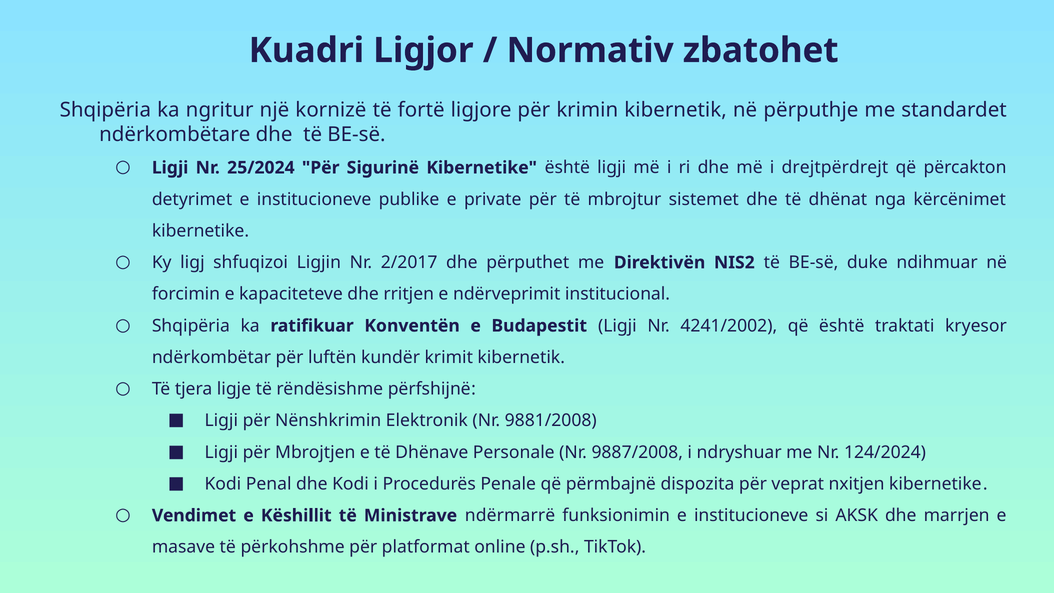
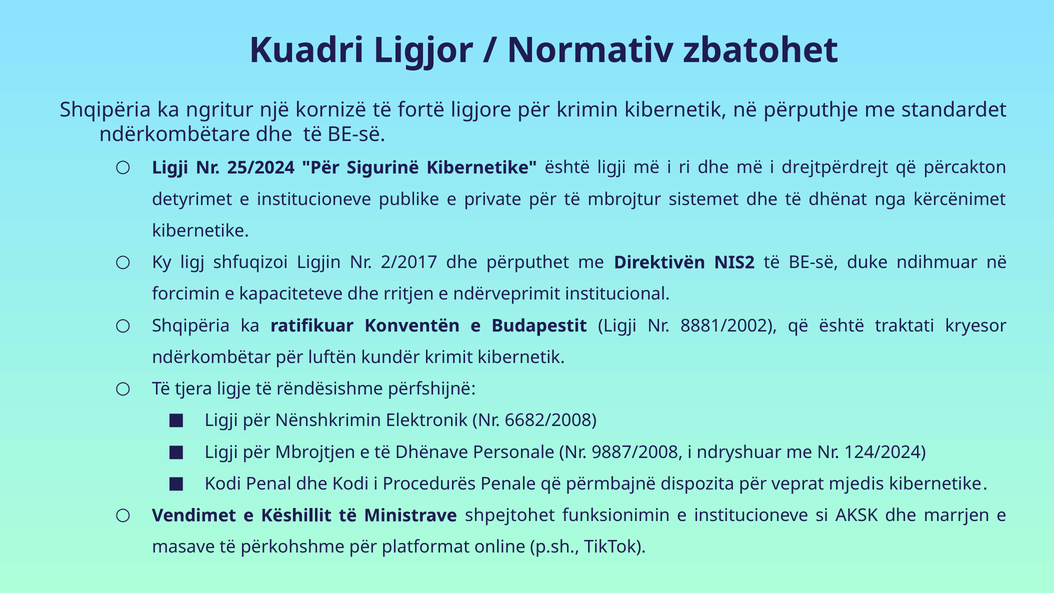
4241/2002: 4241/2002 -> 8881/2002 (729, 326)
9881/2008: 9881/2008 -> 6682/2008 (551, 421)
nxitjen: nxitjen -> mjedis (856, 484)
ndërmarrë: ndërmarrë -> shpejtohet (510, 515)
